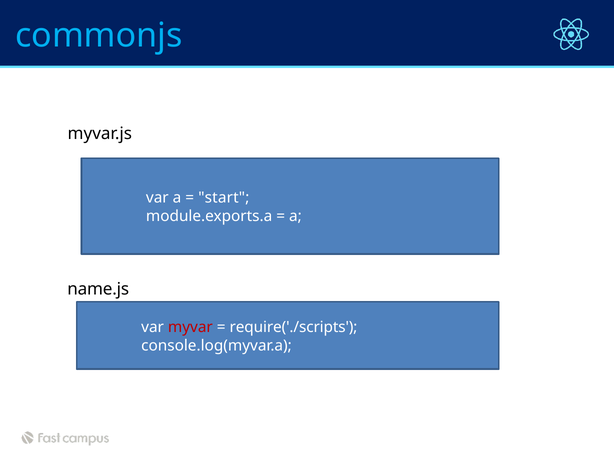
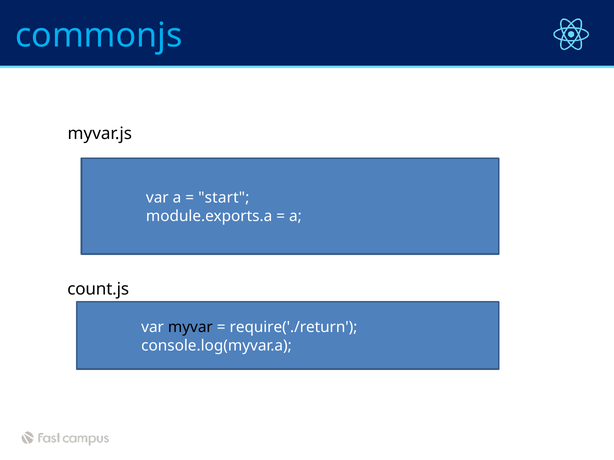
name.js: name.js -> count.js (98, 290)
myvar colour: red -> black (190, 328)
require('./scripts: require('./scripts -> require('./return (294, 328)
